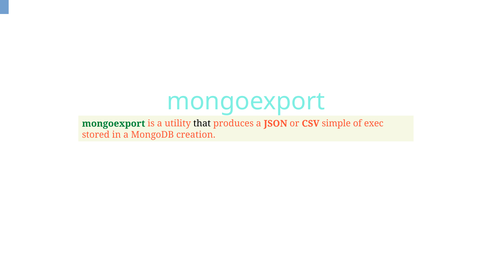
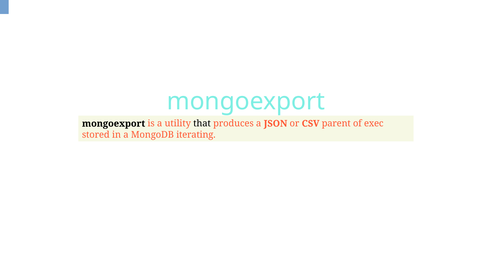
mongoexport colour: green -> black (114, 123)
simple: simple -> parent (336, 123)
creation: creation -> iterating (196, 135)
